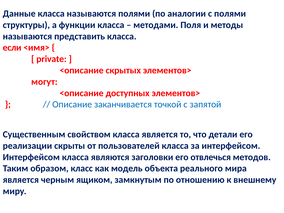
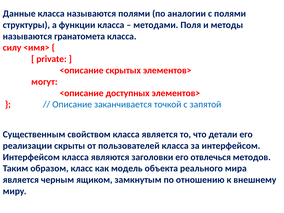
представить: представить -> гранатомета (80, 36)
если: если -> силу (12, 48)
